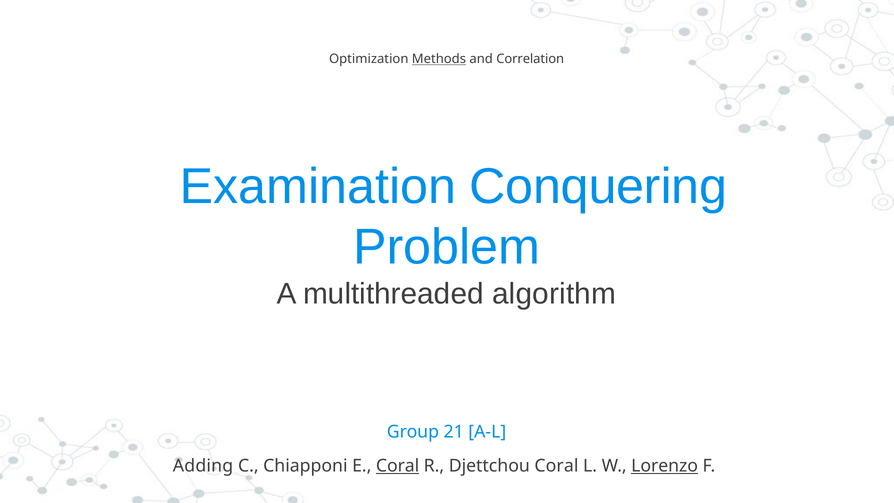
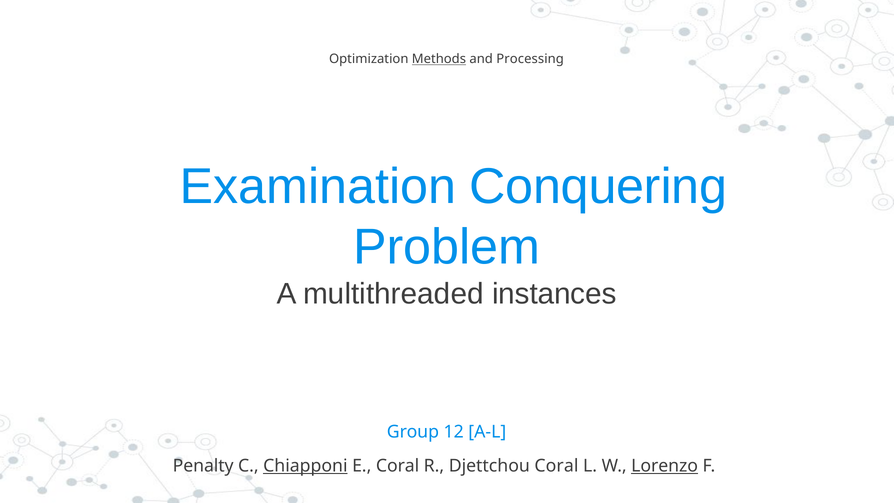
Correlation: Correlation -> Processing (530, 59)
algorithm: algorithm -> instances (554, 294)
21: 21 -> 12 (454, 432)
Adding: Adding -> Penalty (203, 466)
Chiapponi underline: none -> present (305, 466)
Coral underline: present -> none (398, 466)
